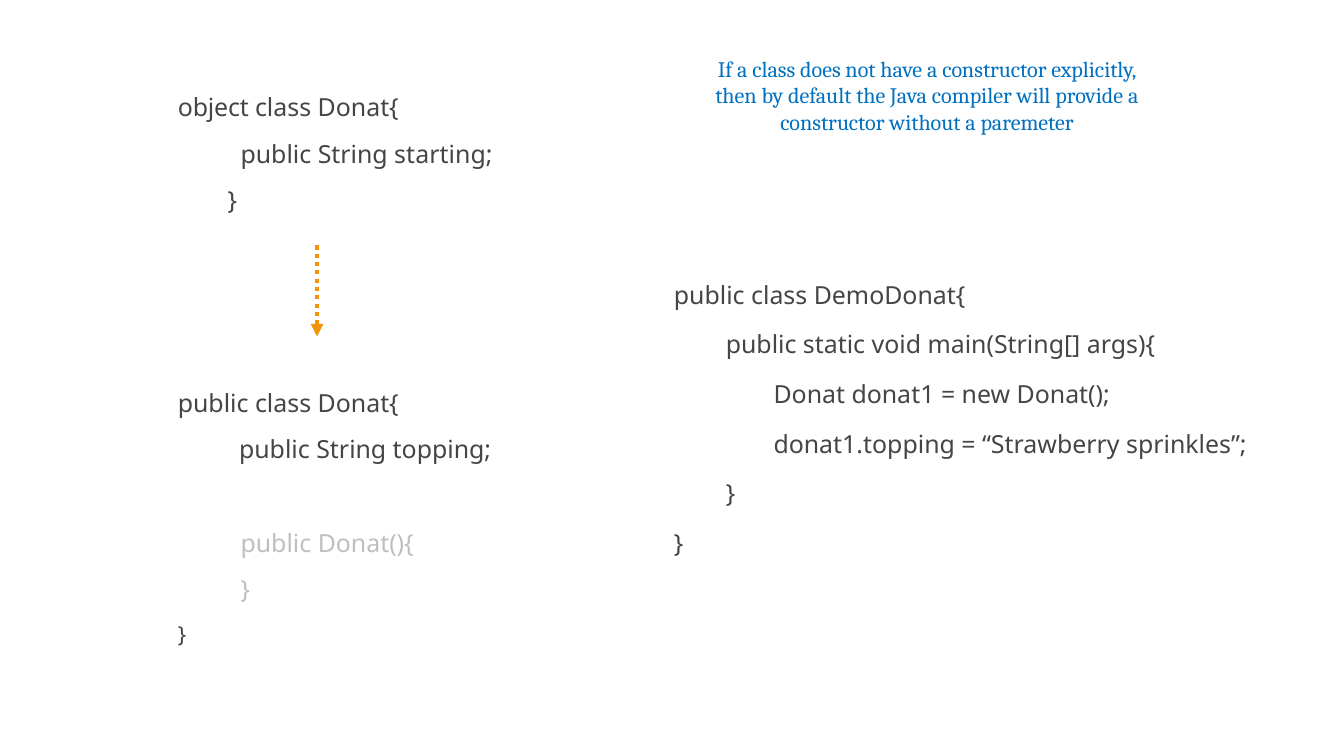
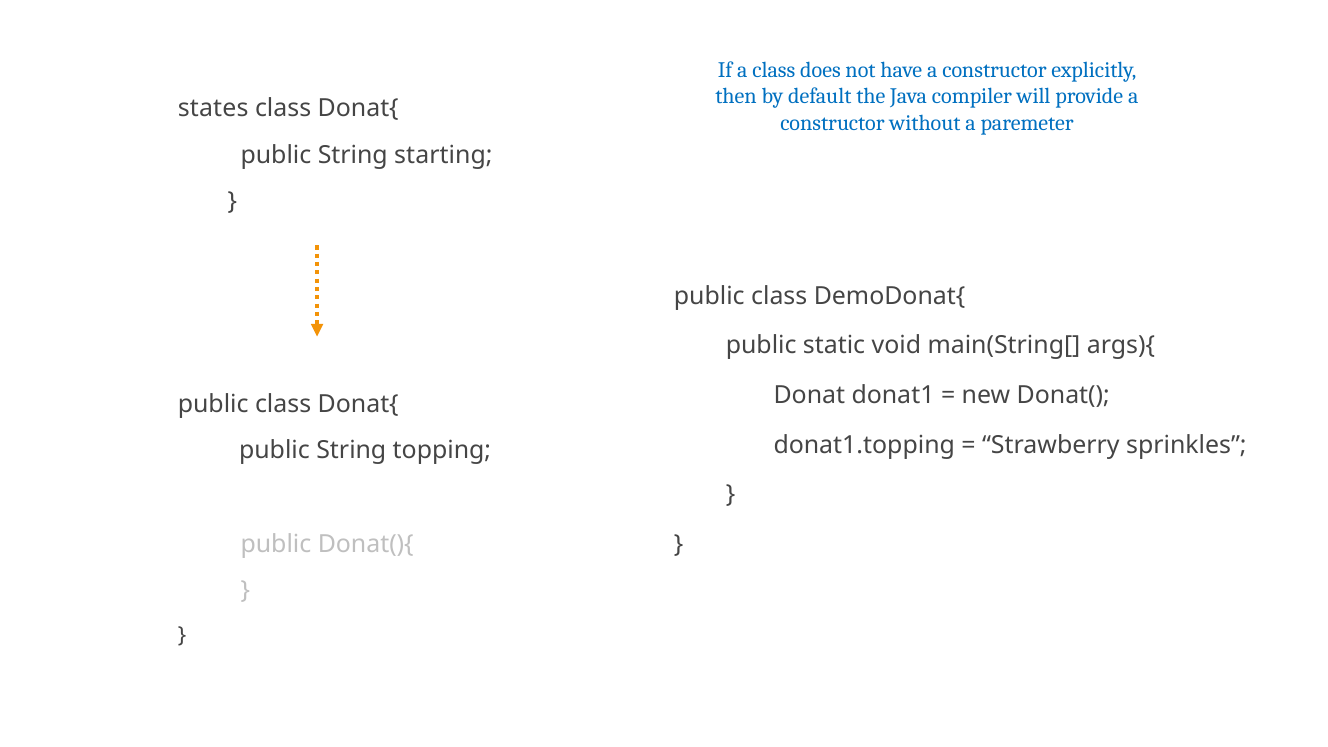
object: object -> states (213, 108)
